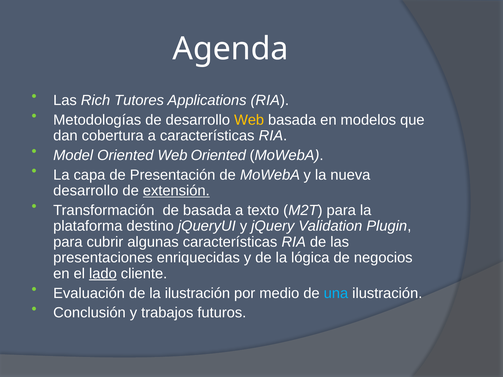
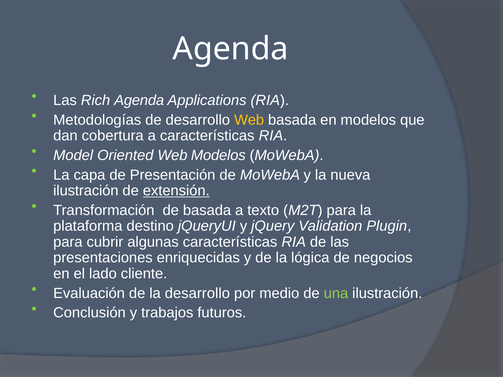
Rich Tutores: Tutores -> Agenda (139, 100)
Web Oriented: Oriented -> Modelos (218, 155)
desarrollo: desarrollo -> ilustración (86, 191)
lado underline: present -> none (103, 274)
la ilustración: ilustración -> desarrollo (197, 293)
una colour: light blue -> light green (336, 293)
